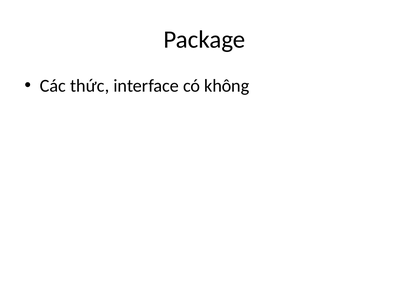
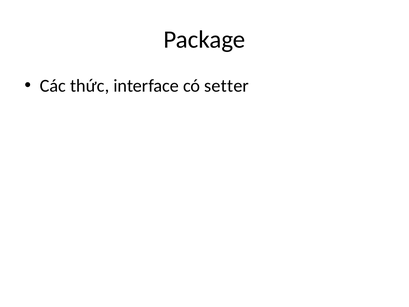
không: không -> setter (227, 86)
